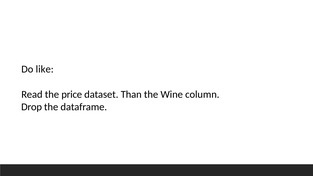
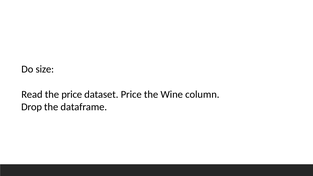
like: like -> size (45, 69)
dataset Than: Than -> Price (131, 94)
